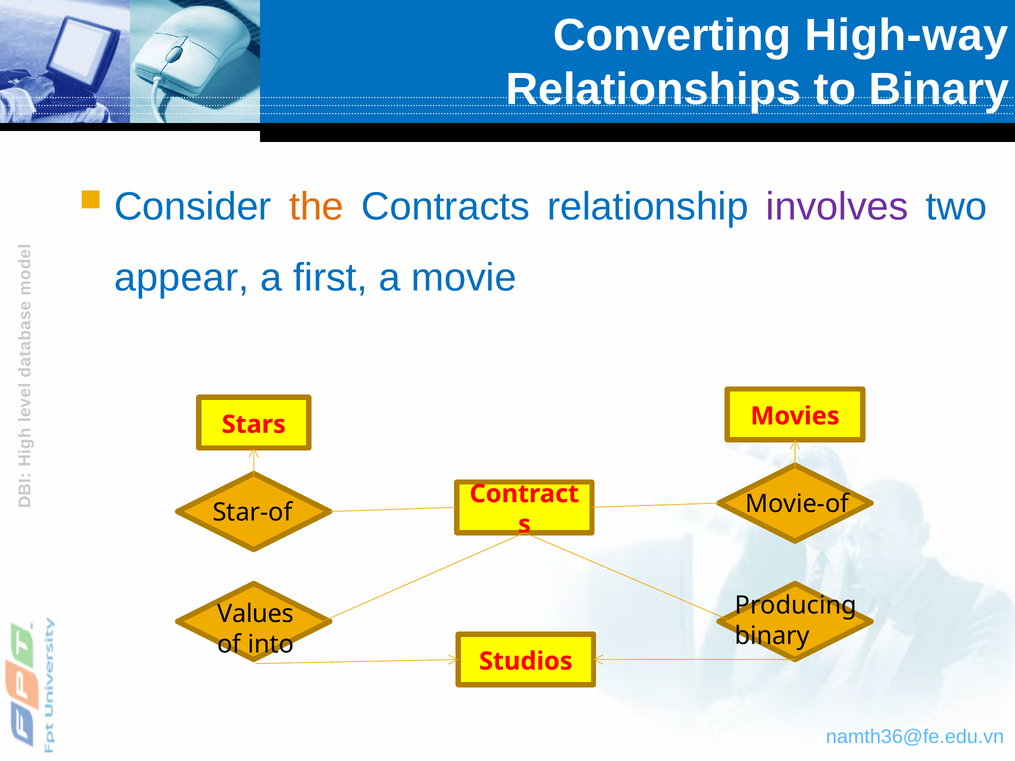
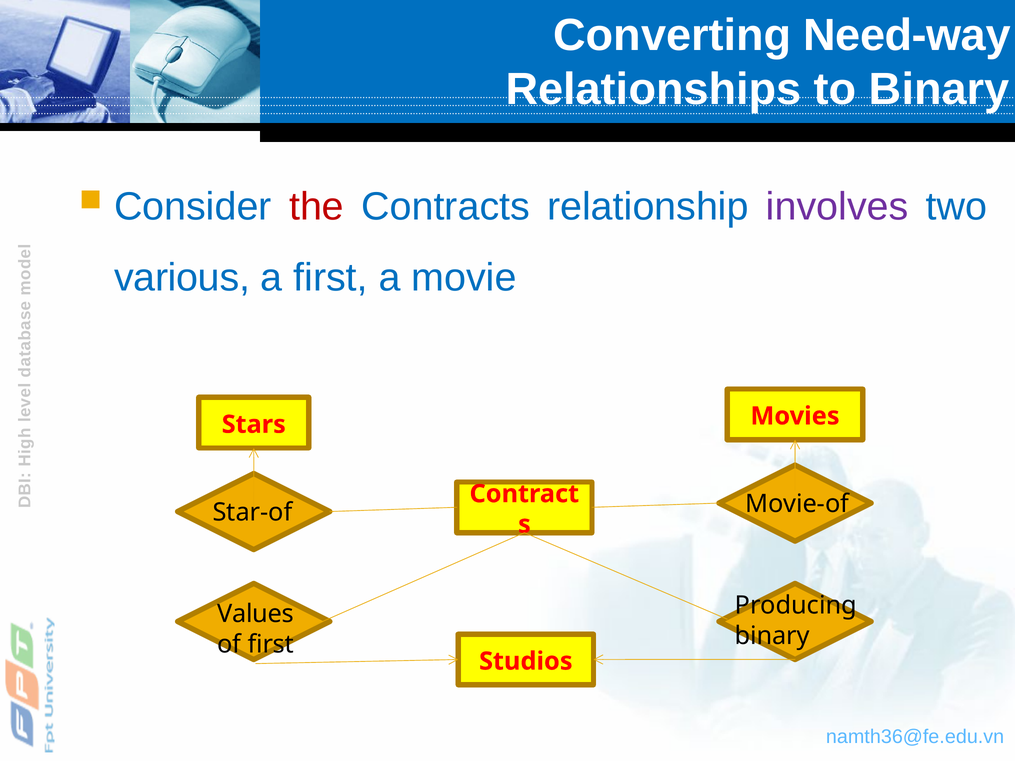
High-way: High-way -> Need-way (907, 35)
the colour: orange -> red (317, 207)
appear: appear -> various (182, 278)
of into: into -> first (271, 645)
